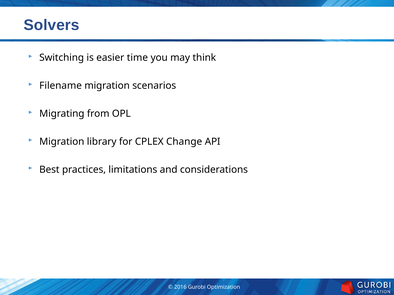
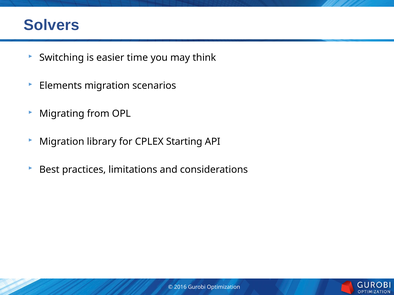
Filename: Filename -> Elements (61, 86)
Change: Change -> Starting (184, 142)
